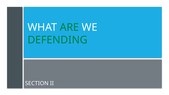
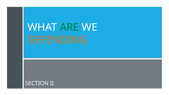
DEFENDING colour: green -> orange (58, 40)
